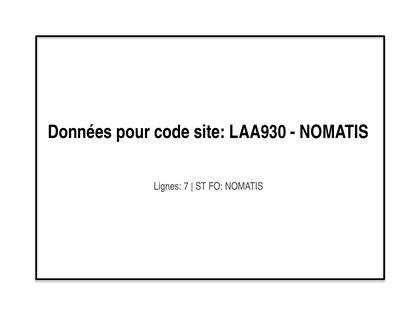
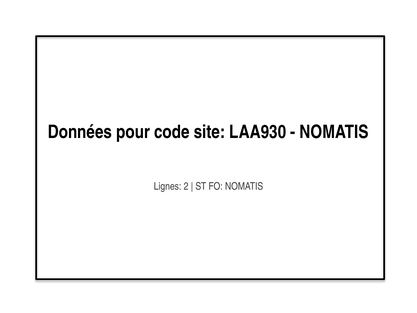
7: 7 -> 2 (186, 186)
